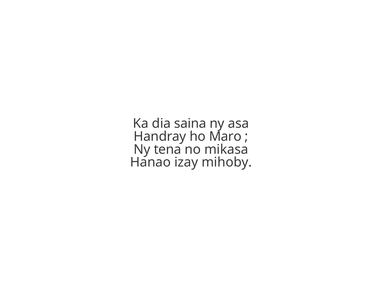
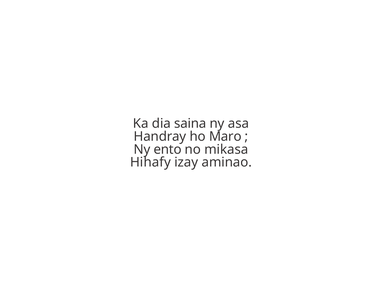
tena: tena -> ento (168, 149)
Hanao: Hanao -> Hihafy (150, 162)
mihoby: mihoby -> aminao (227, 162)
